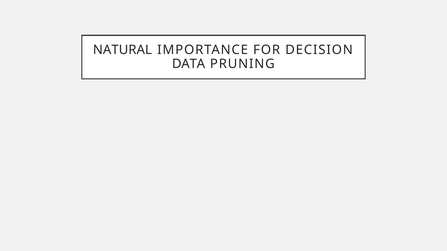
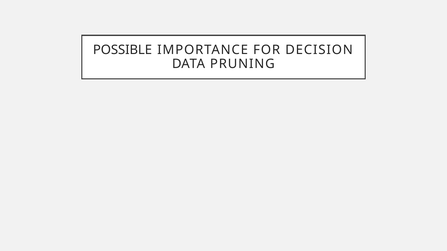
NATURAL: NATURAL -> POSSIBLE (123, 50)
